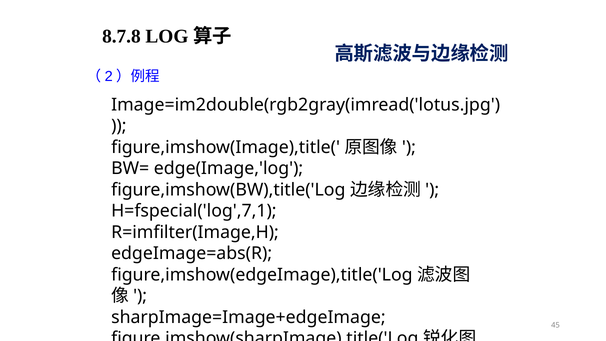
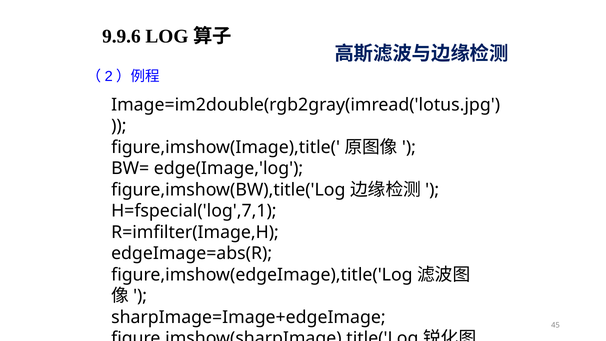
8.7.8: 8.7.8 -> 9.9.6 (121, 36)
